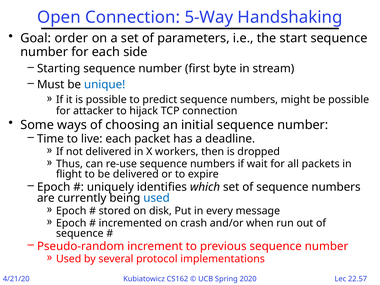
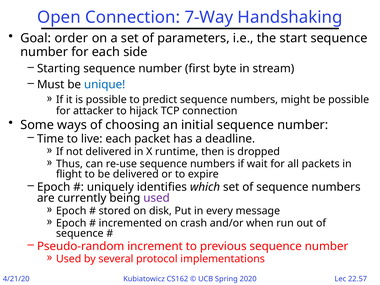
5-Way: 5-Way -> 7-Way (209, 17)
workers: workers -> runtime (177, 152)
used colour: blue -> purple (157, 198)
